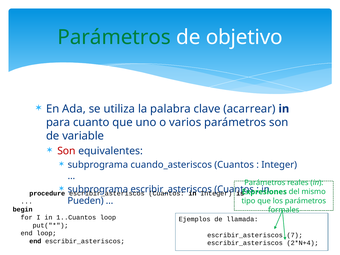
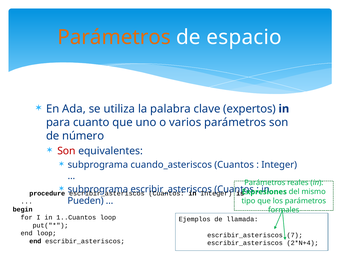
Parámetros colour: green -> orange (114, 37)
objetivo: objetivo -> espacio (244, 37)
acarrear: acarrear -> expertos (250, 109)
variable: variable -> número (83, 136)
